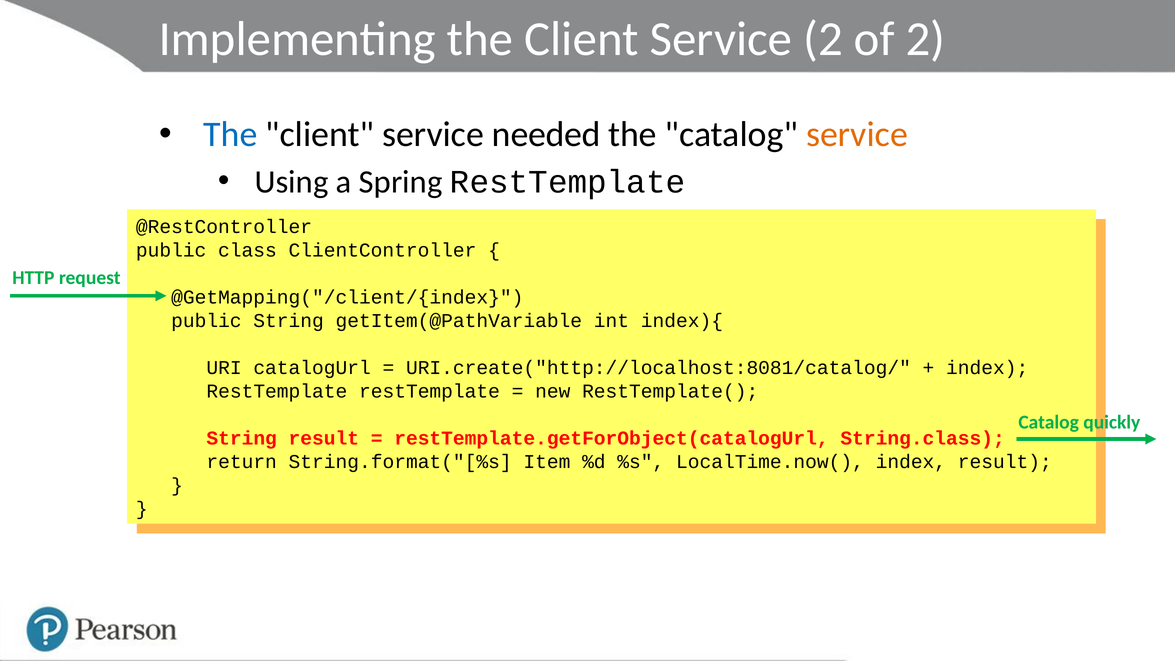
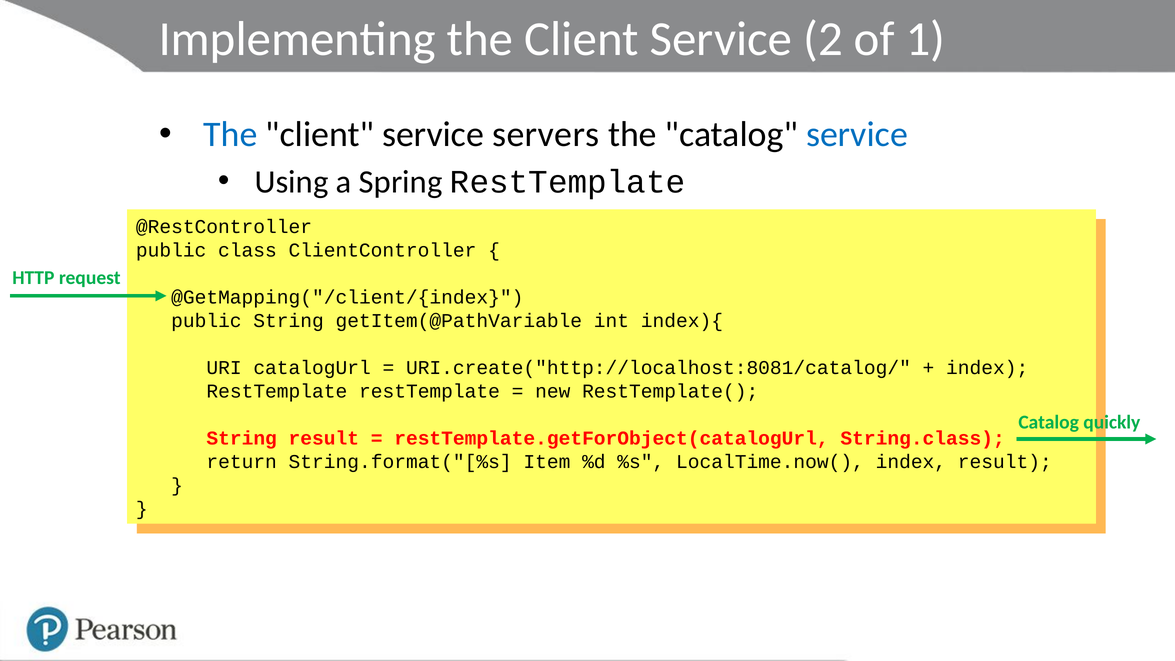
2: 2 -> 1 (925, 39)
needed: needed -> servers (546, 135)
service colour: orange -> blue (857, 135)
